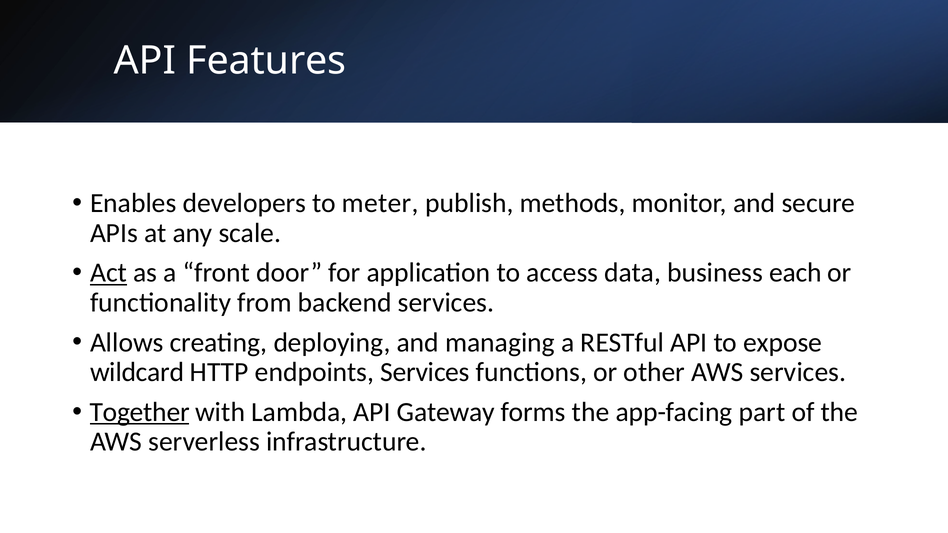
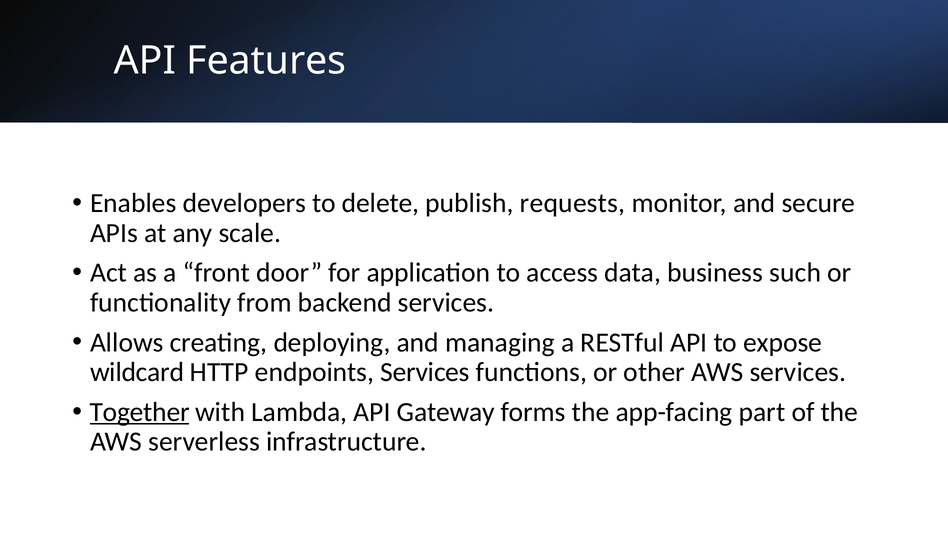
meter: meter -> delete (381, 203)
methods: methods -> requests (573, 203)
Act underline: present -> none (108, 273)
each: each -> such (795, 273)
